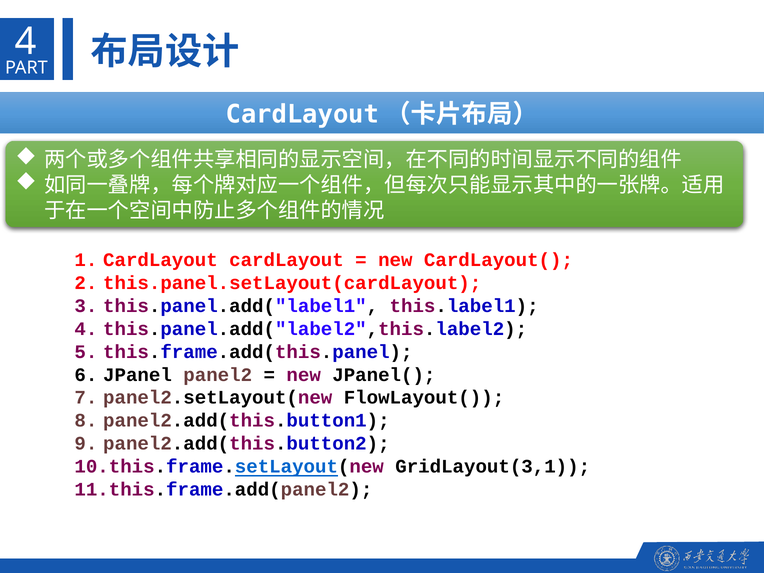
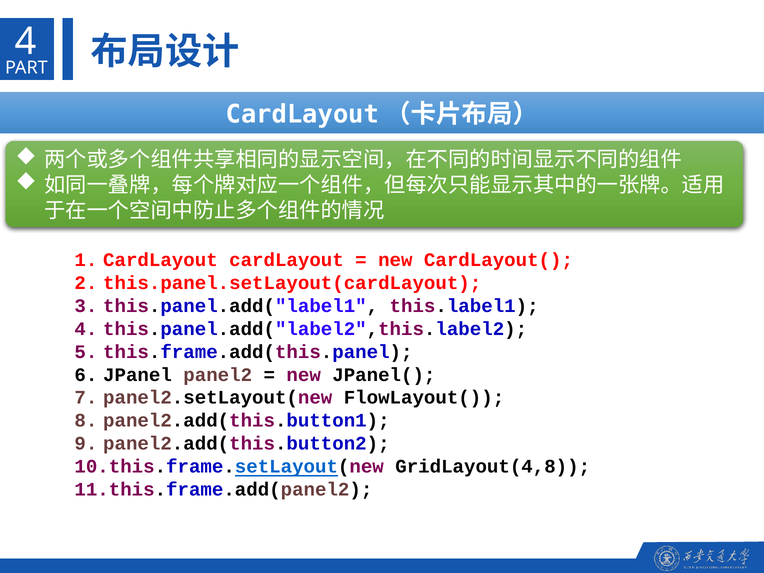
GridLayout(3,1: GridLayout(3,1 -> GridLayout(4,8 (493, 466)
